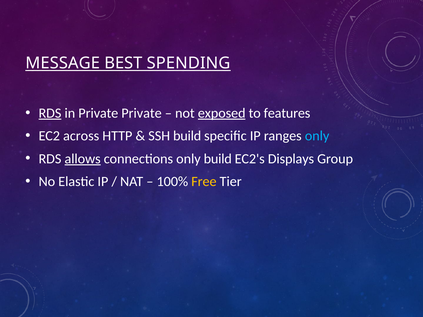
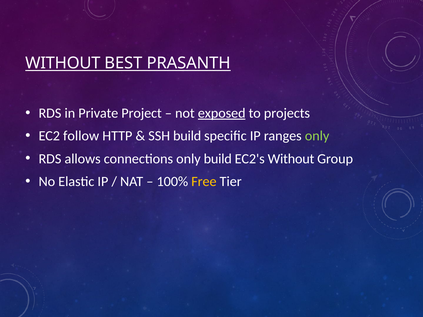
MESSAGE: MESSAGE -> WITHOUT (63, 63)
SPENDING: SPENDING -> PRASANTH (189, 63)
RDS underline: present -> none (50, 113)
Private Private: Private -> Project (142, 113)
features: features -> projects (287, 113)
across: across -> follow (81, 136)
only colour: light blue -> light green (317, 136)
allows underline: present -> none (83, 159)
EC2's Displays: Displays -> Without (291, 159)
